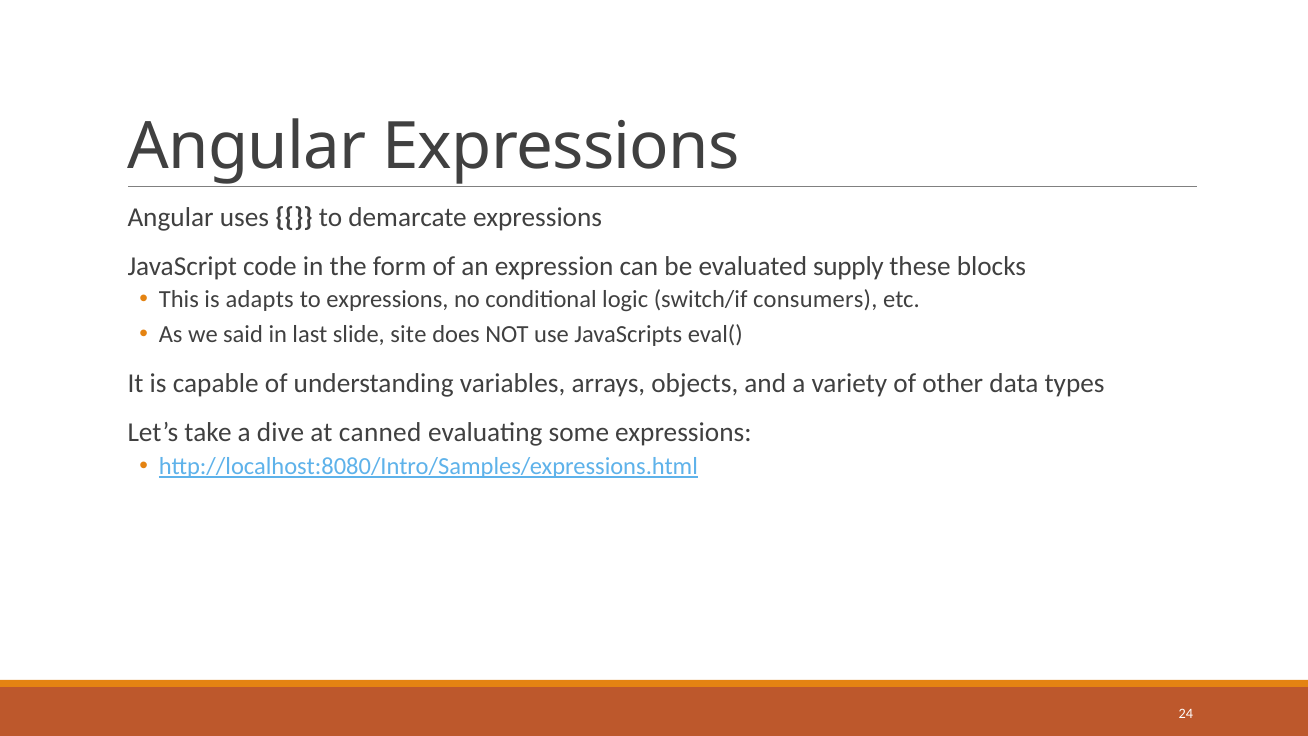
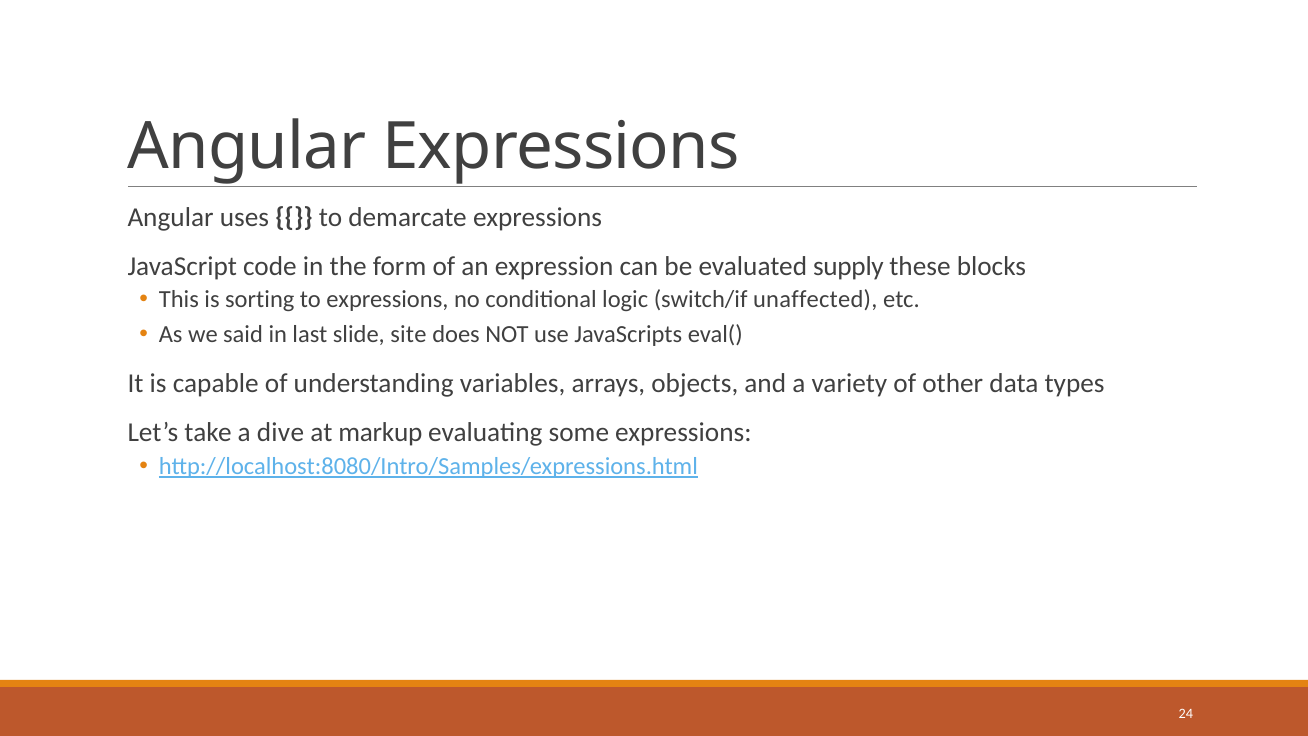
adapts: adapts -> sorting (260, 299)
consumers: consumers -> unaffected (815, 299)
canned: canned -> markup (380, 432)
